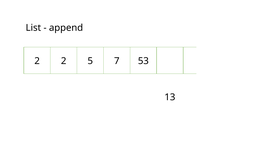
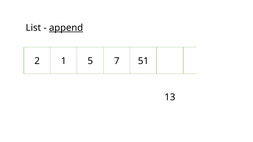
append underline: none -> present (66, 28)
2 2: 2 -> 1 (64, 61)
53: 53 -> 51 (143, 61)
